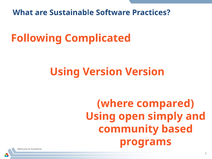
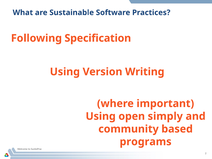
Complicated: Complicated -> Specification (98, 38)
Version Version: Version -> Writing (145, 72)
compared: compared -> important (165, 104)
